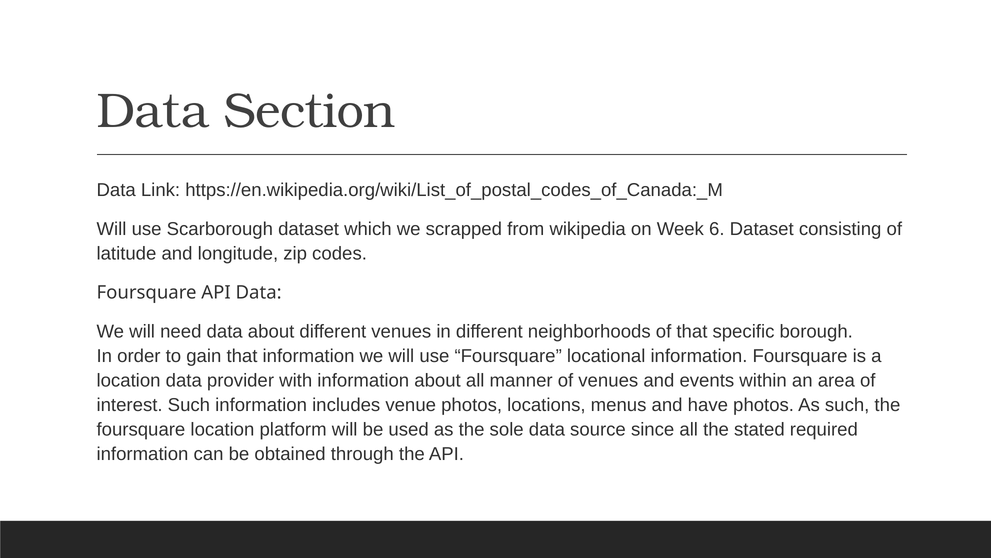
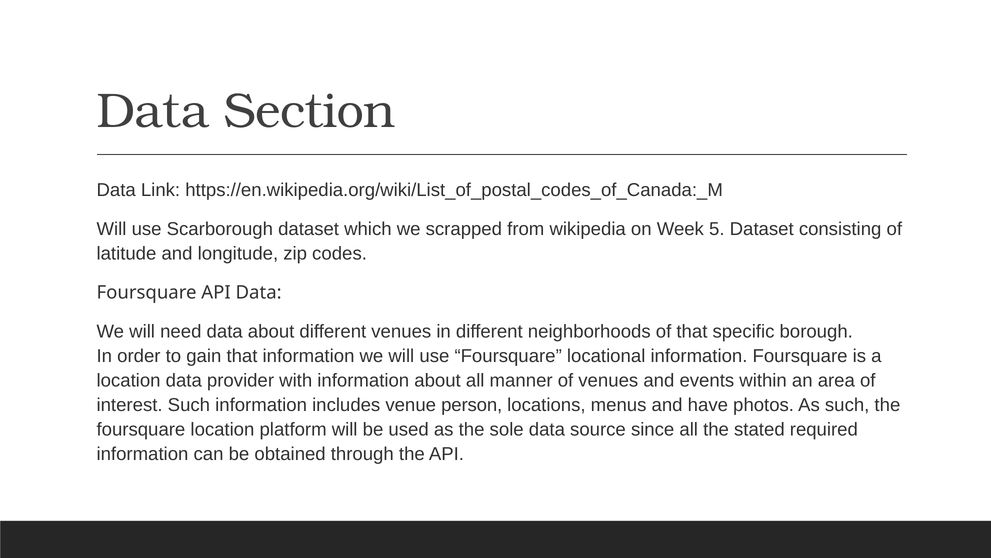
6: 6 -> 5 (717, 229)
venue photos: photos -> person (472, 405)
